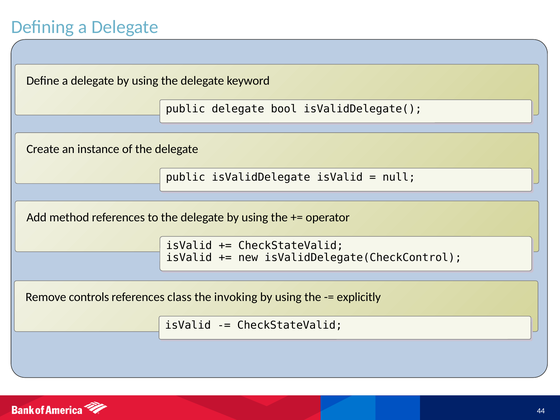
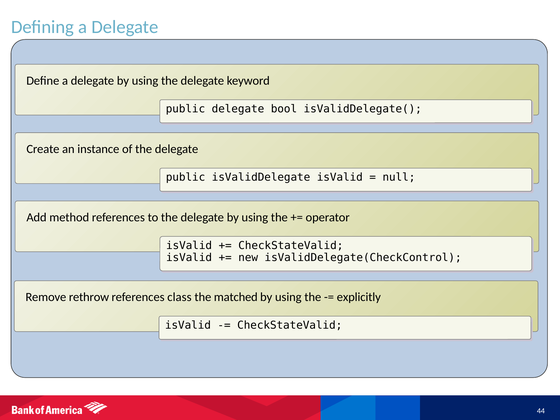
controls: controls -> rethrow (89, 297)
invoking: invoking -> matched (236, 297)
